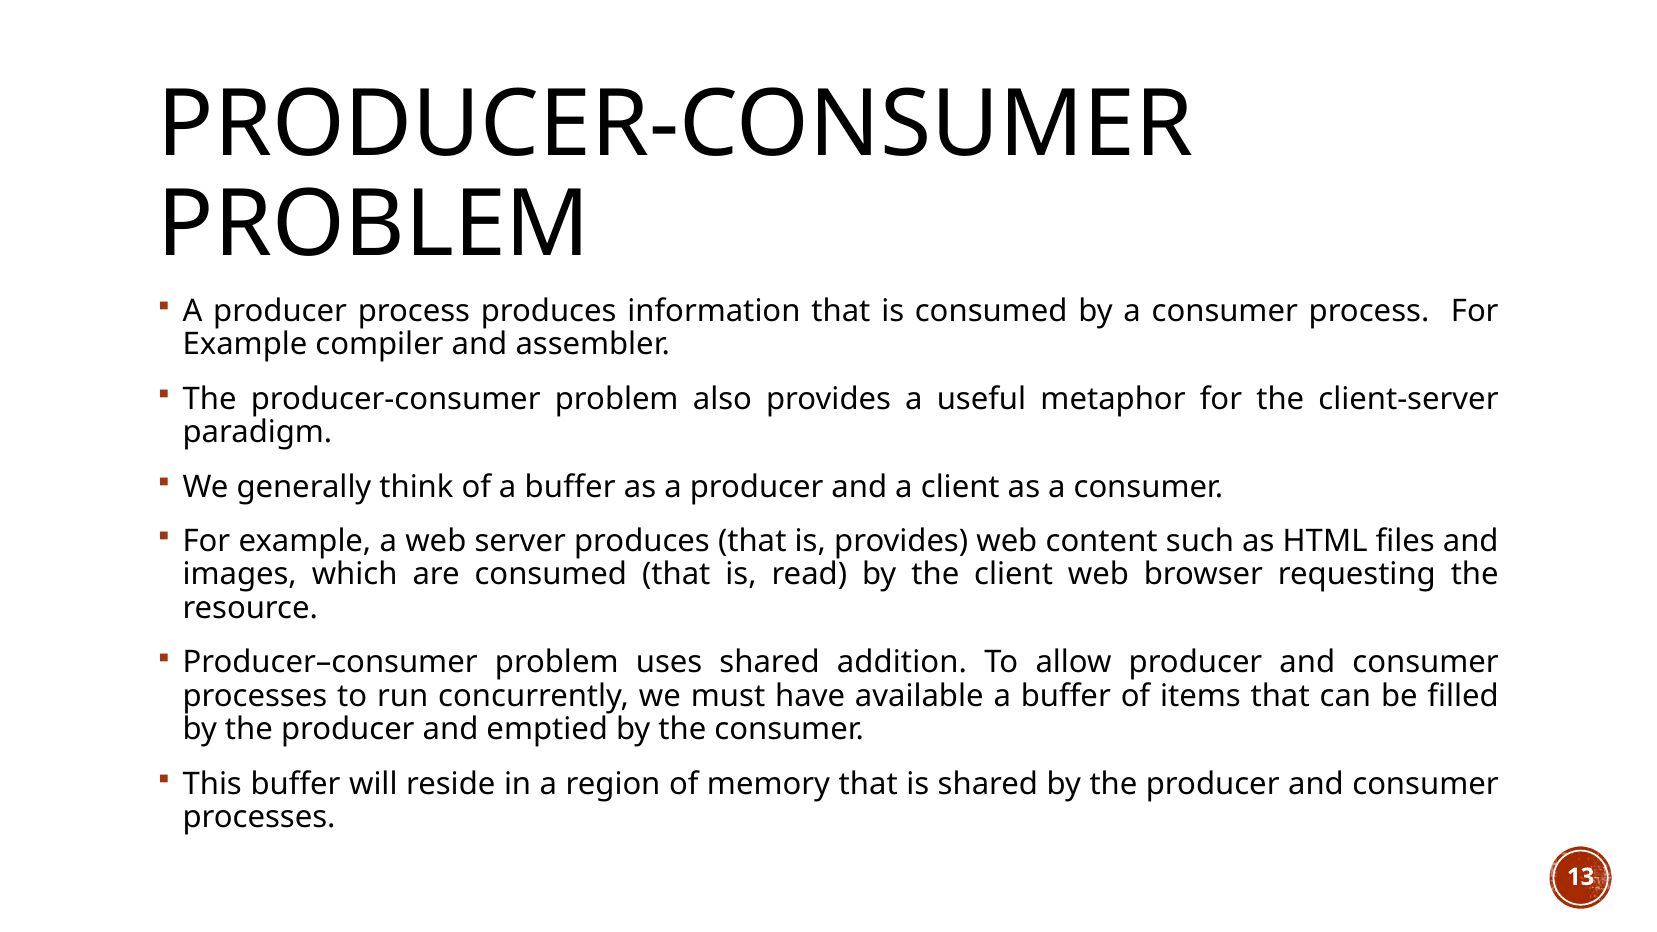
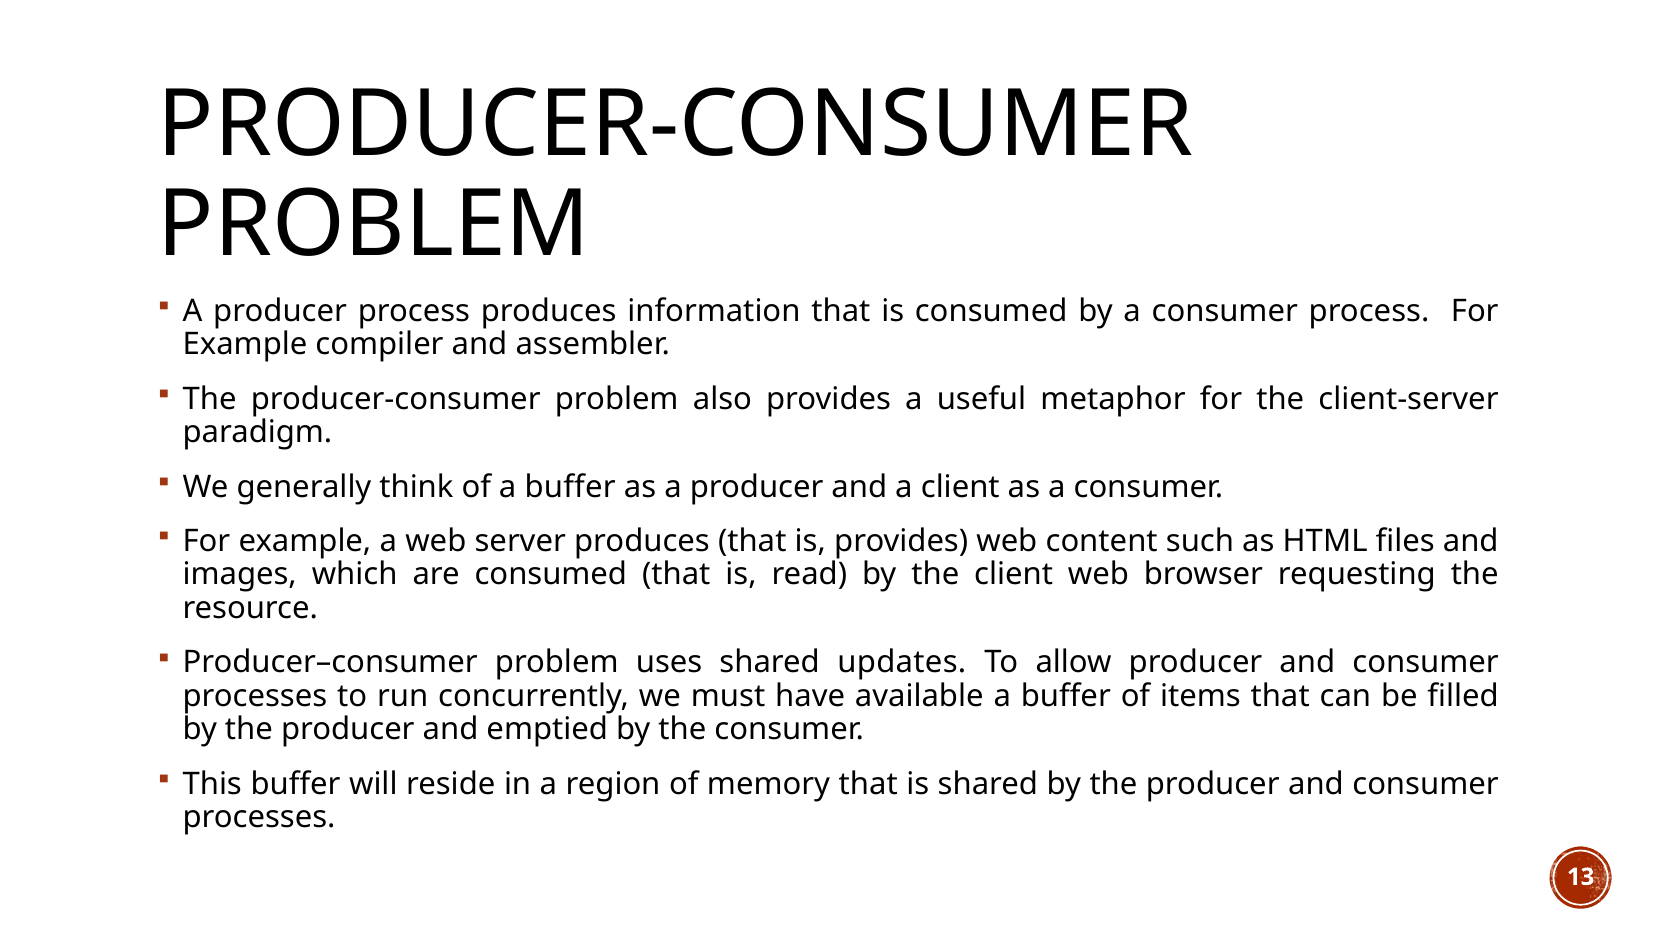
addition: addition -> updates (902, 662)
